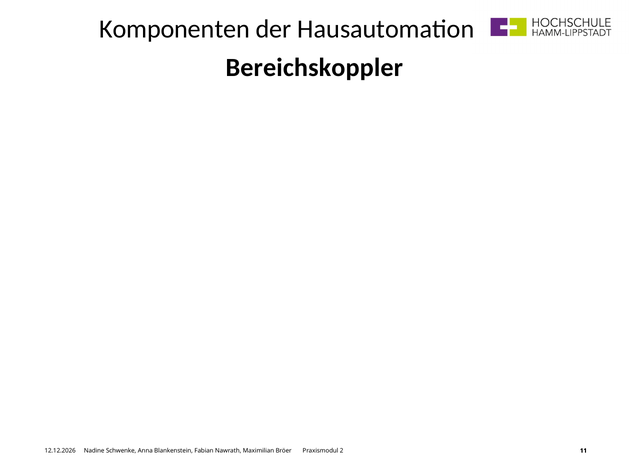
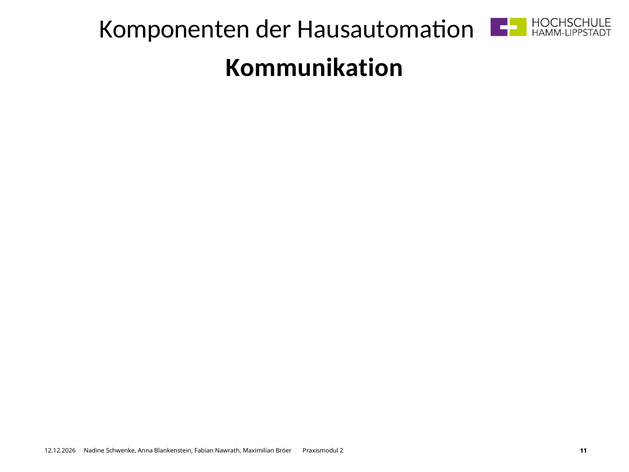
Bereichskoppler: Bereichskoppler -> Kommunikation (314, 68)
